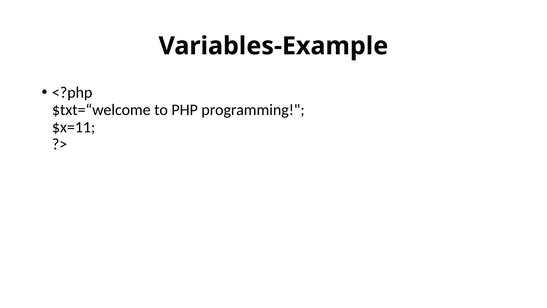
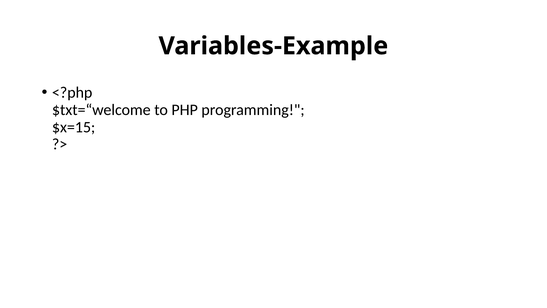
$x=11: $x=11 -> $x=15 (74, 127)
